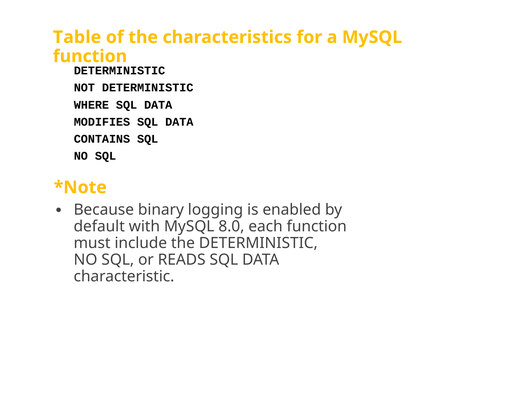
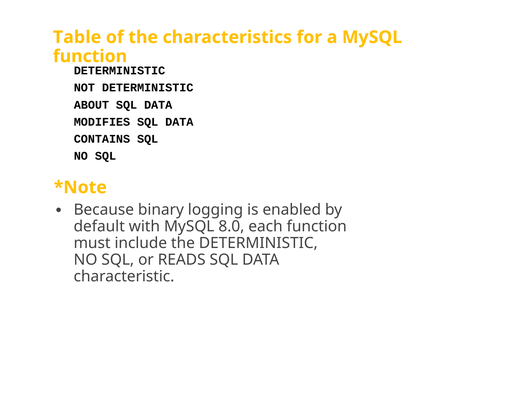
WHERE: WHERE -> ABOUT (91, 105)
